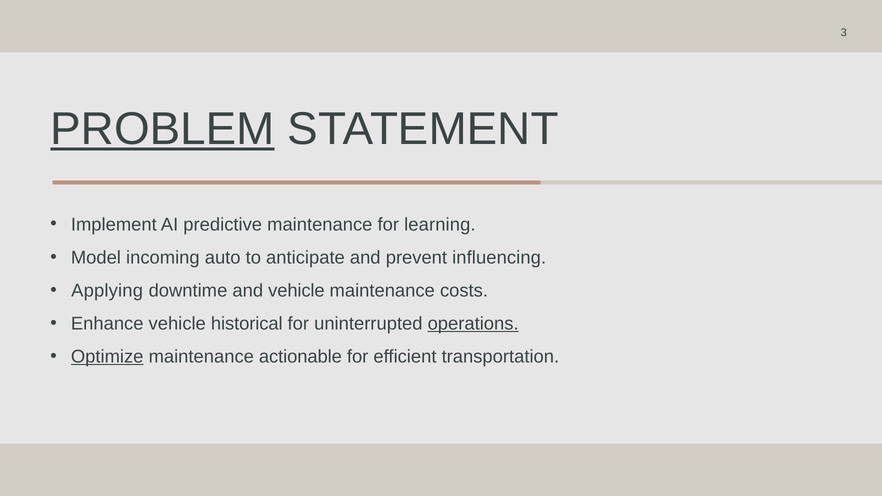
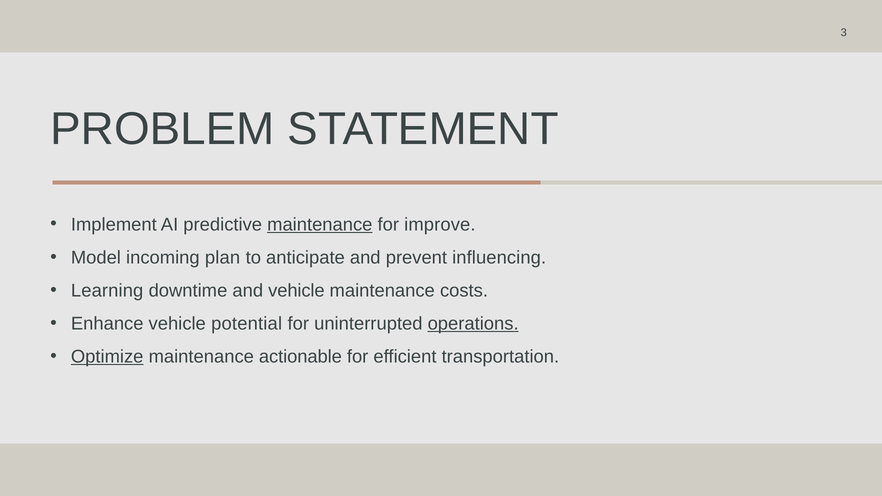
PROBLEM underline: present -> none (162, 129)
maintenance underline: none -> present (320, 225)
learning: learning -> improve (440, 225)
auto: auto -> plan (223, 258)
Applying: Applying -> Learning (107, 291)
historical: historical -> potential (247, 324)
